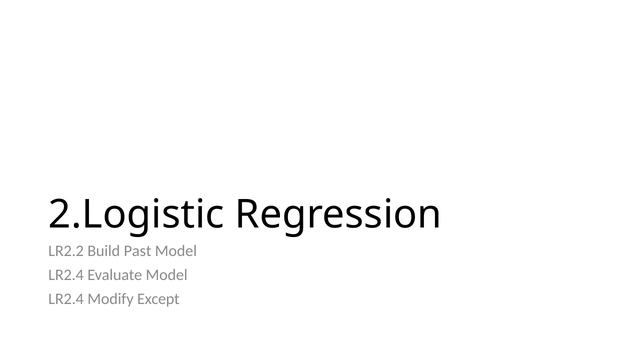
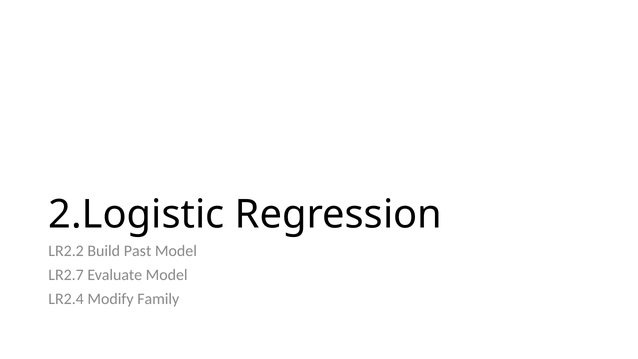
LR2.4: LR2.4 -> LR2.7 (66, 275)
Except: Except -> Family (158, 299)
